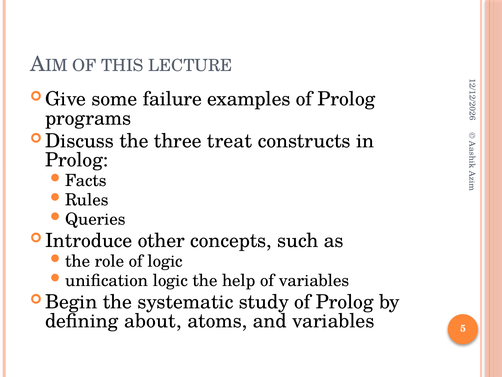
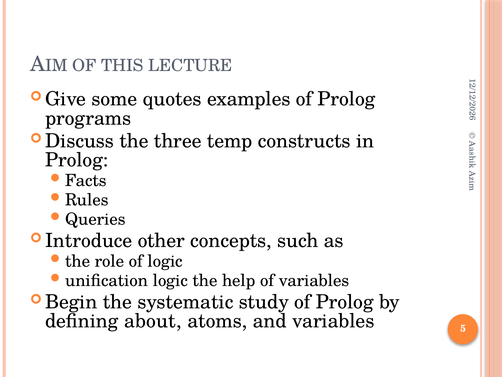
failure: failure -> quotes (172, 99)
treat: treat -> temp (230, 141)
